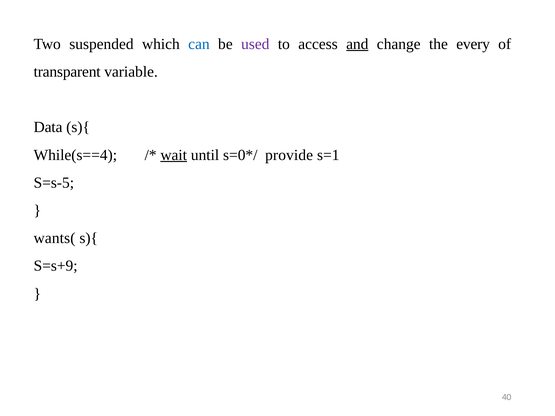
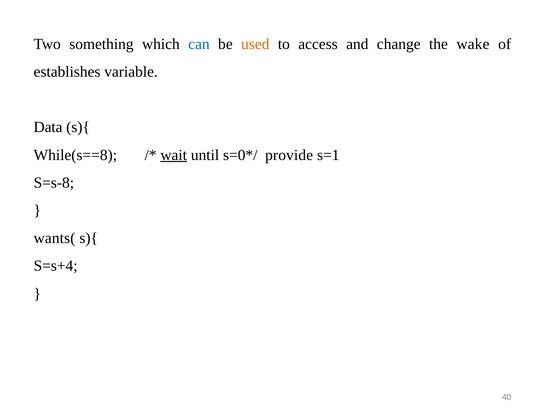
suspended: suspended -> something (101, 44)
used colour: purple -> orange (255, 44)
and underline: present -> none (357, 44)
every: every -> wake (473, 44)
transparent: transparent -> establishes (67, 72)
While(s==4: While(s==4 -> While(s==8 (75, 155)
S=s-5: S=s-5 -> S=s-8 (54, 183)
S=s+9: S=s+9 -> S=s+4 (56, 266)
